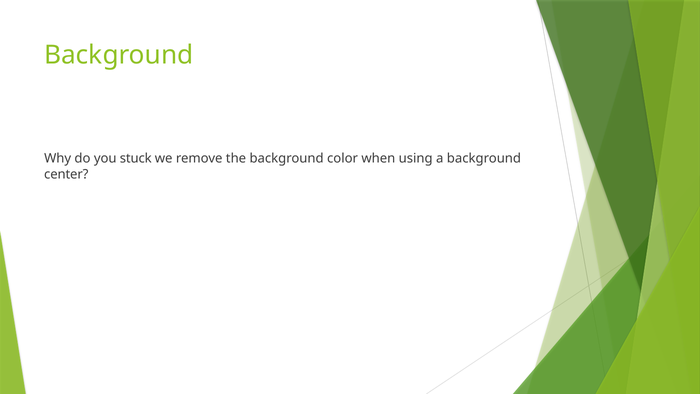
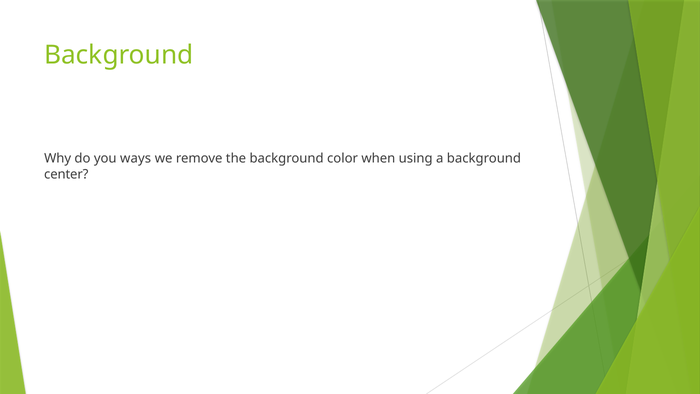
stuck: stuck -> ways (136, 159)
